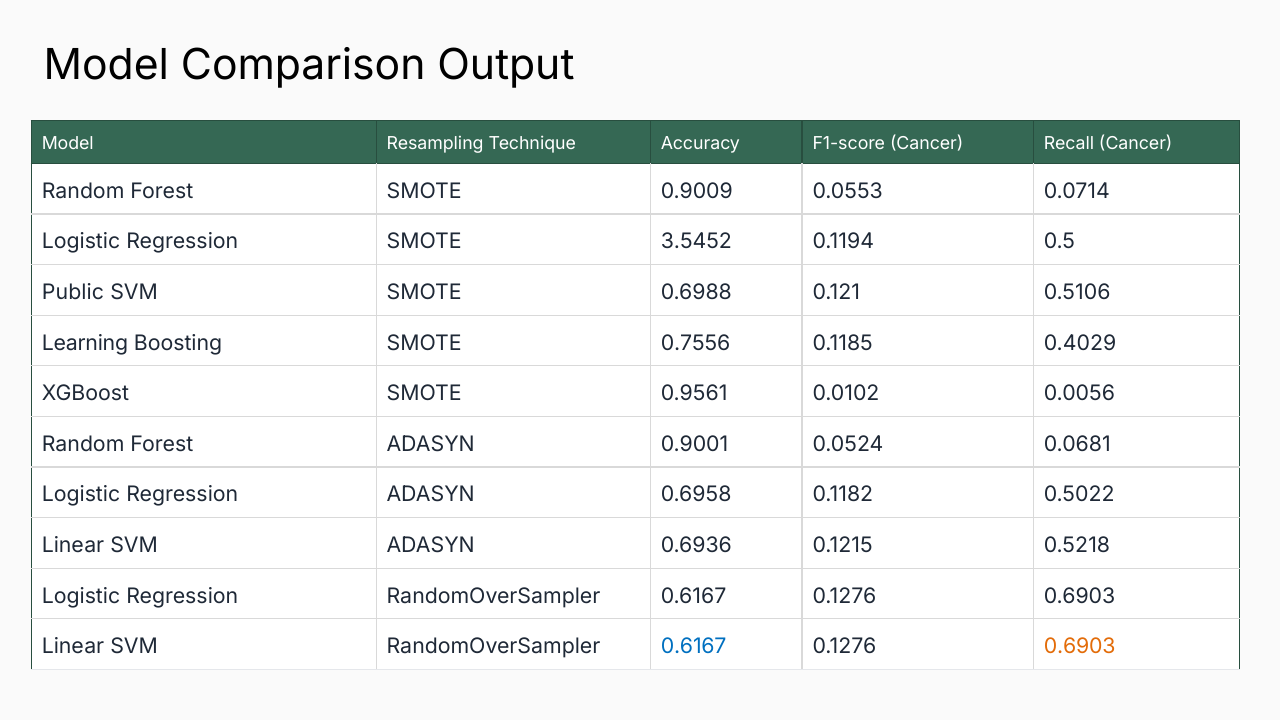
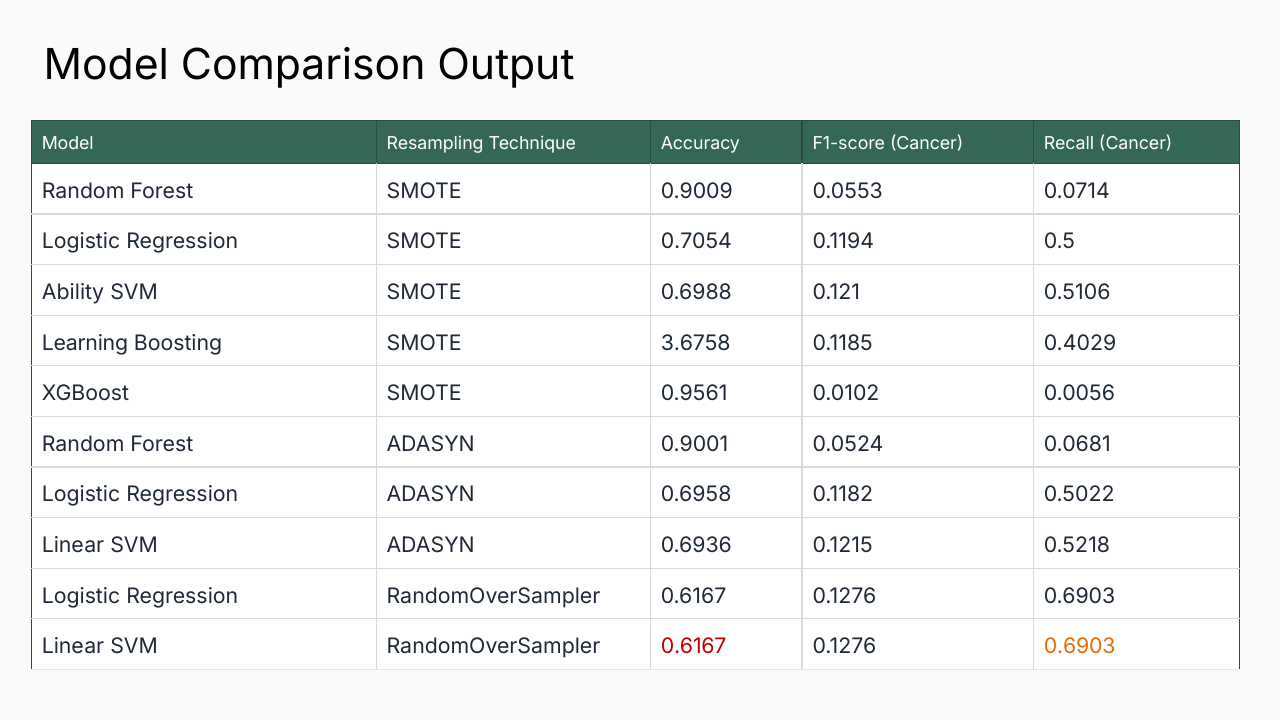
3.5452: 3.5452 -> 0.7054 (696, 242)
Public: Public -> Ability (73, 293)
0.7556: 0.7556 -> 3.6758 (696, 343)
0.6167 colour: blue -> red (694, 647)
